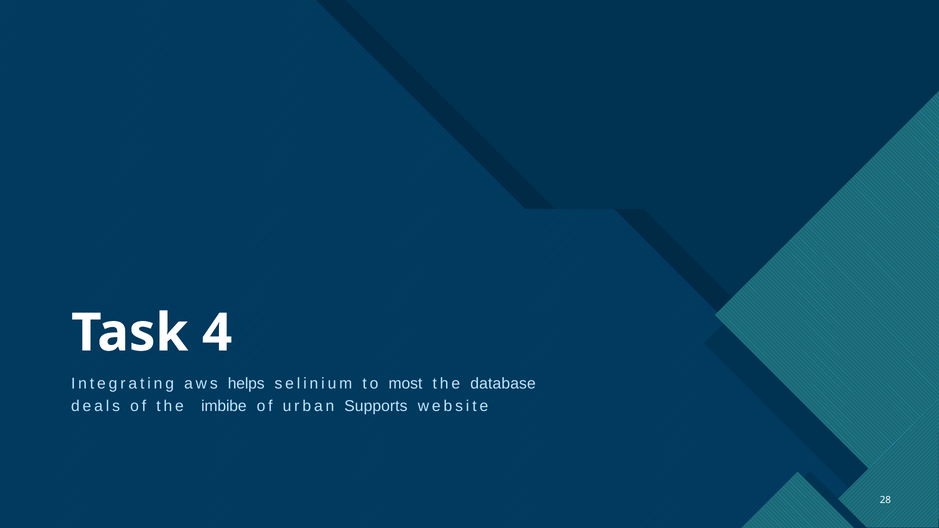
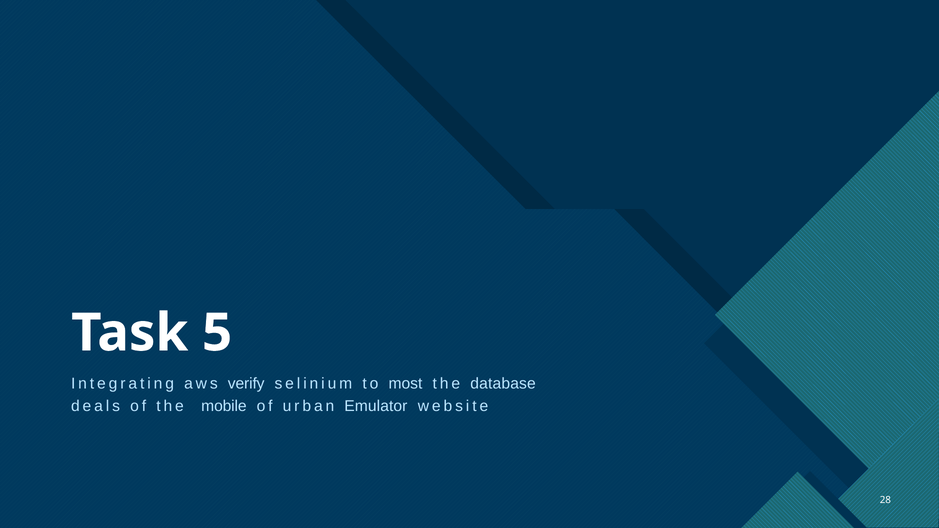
4: 4 -> 5 (217, 333)
helps: helps -> verify (246, 384)
imbibe: imbibe -> mobile (224, 406)
Supports: Supports -> Emulator (376, 406)
